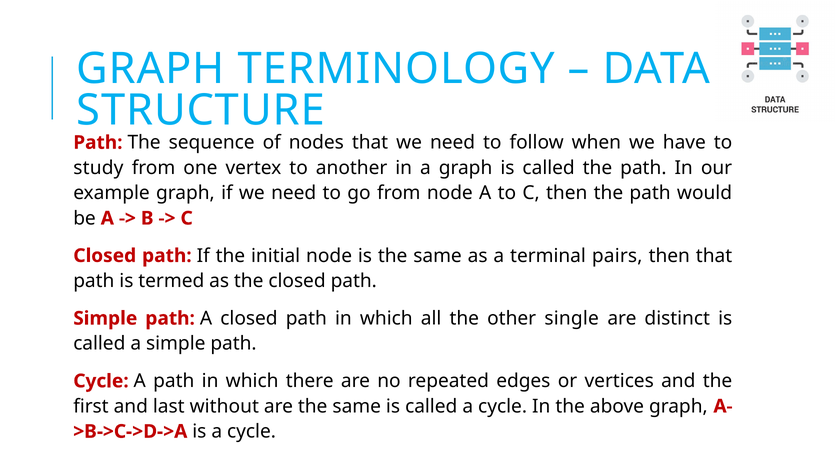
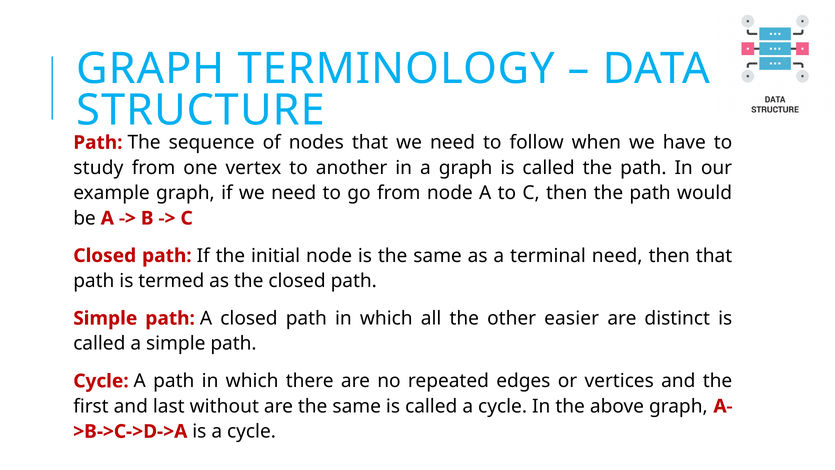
terminal pairs: pairs -> need (617, 256)
single: single -> easier (572, 318)
